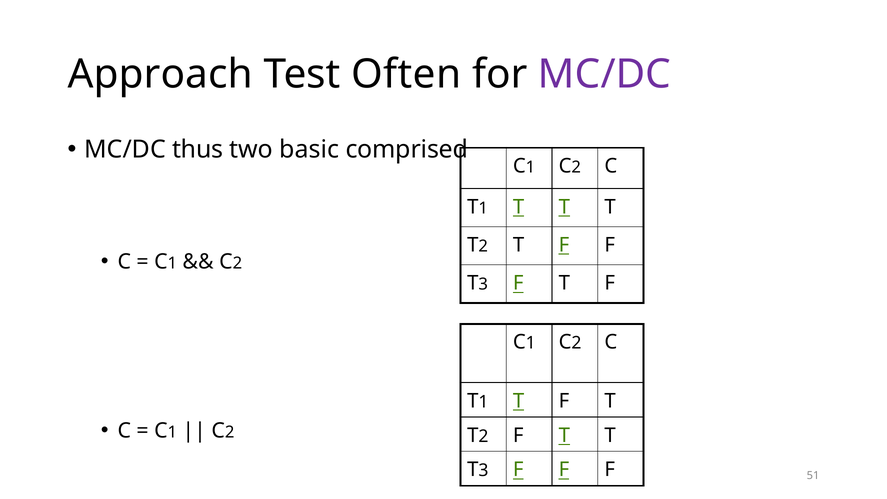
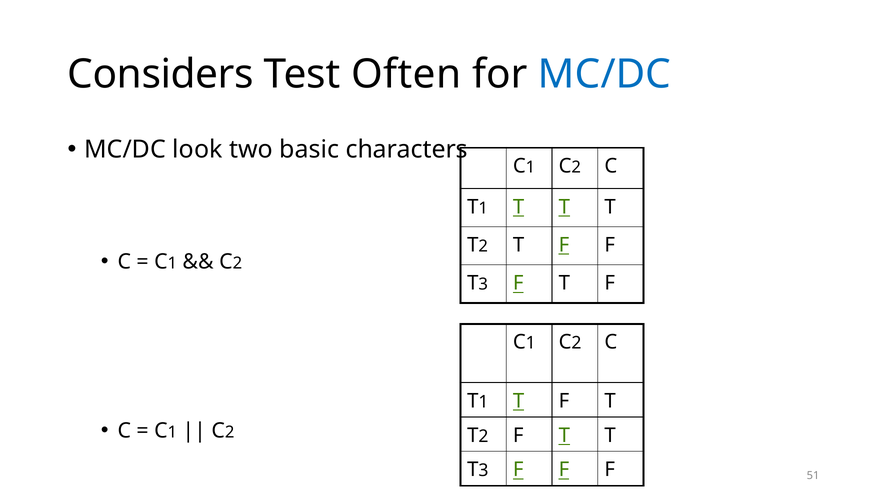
Approach: Approach -> Considers (161, 75)
MC/DC colour: purple -> blue (604, 75)
thus: thus -> look (198, 149)
comprised: comprised -> characters (407, 149)
